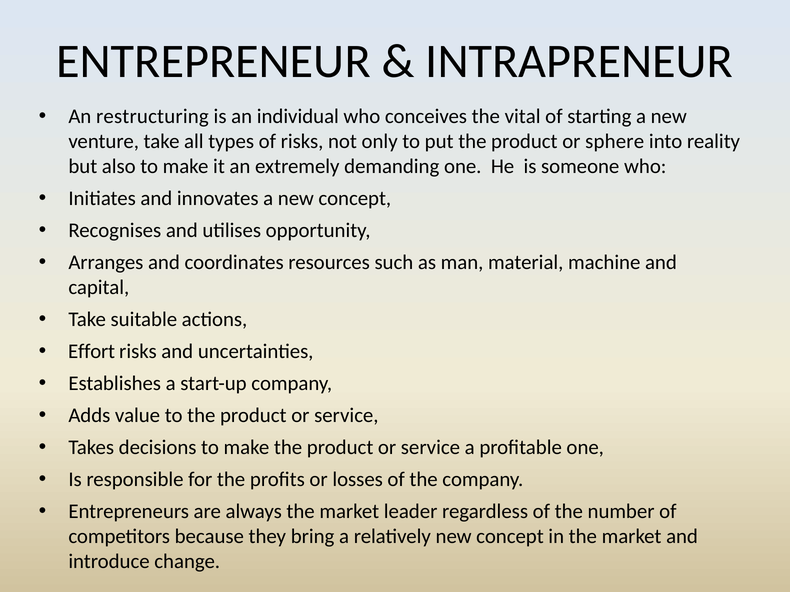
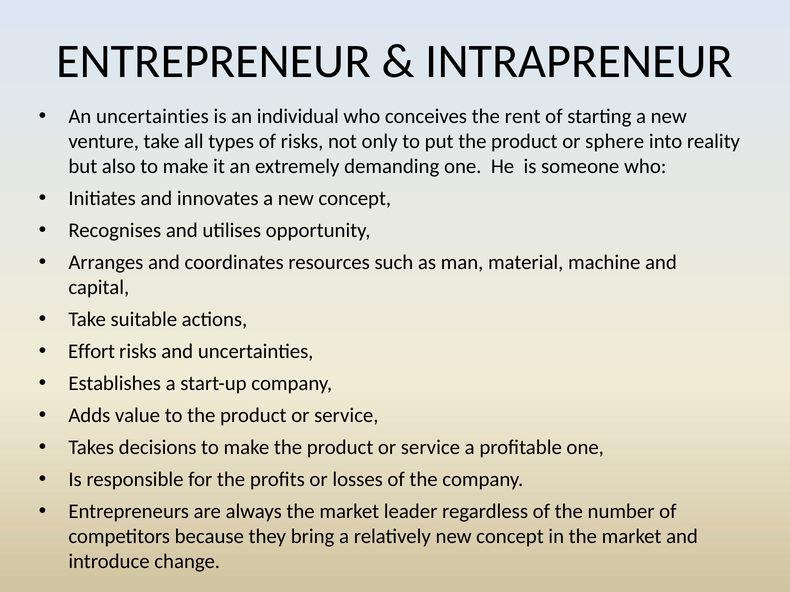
An restructuring: restructuring -> uncertainties (152, 117)
vital: vital -> rent (523, 117)
